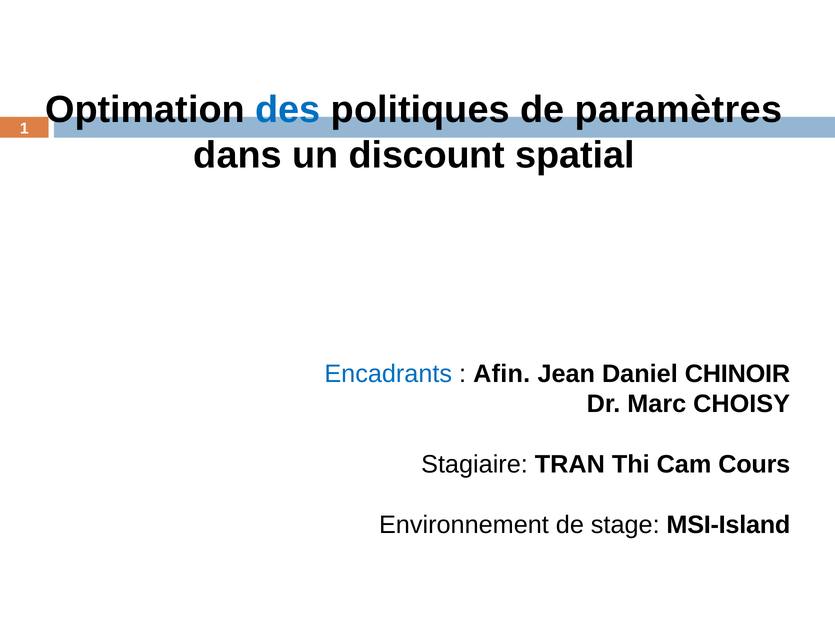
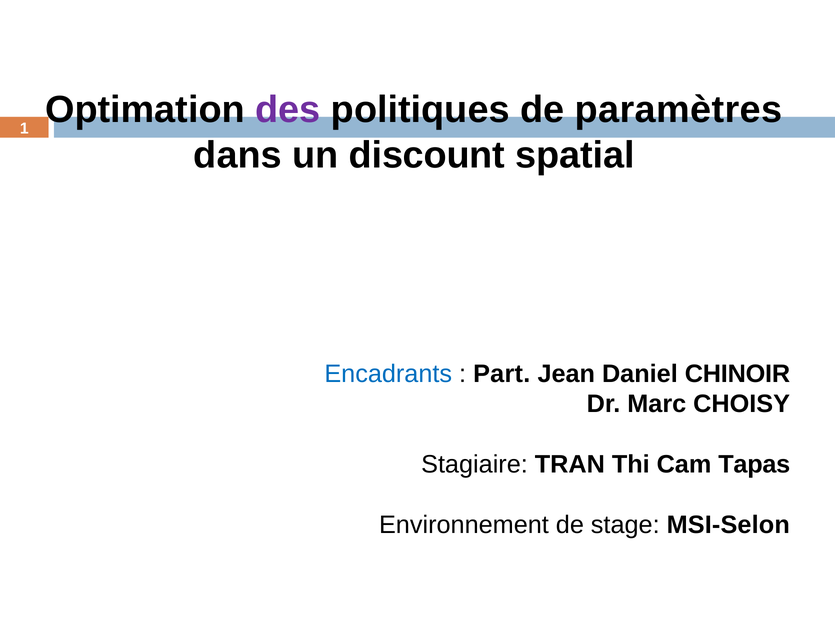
des colour: blue -> purple (288, 110)
Afin: Afin -> Part (502, 374)
Cours: Cours -> Tapas (754, 465)
MSI-Island: MSI-Island -> MSI-Selon (728, 525)
